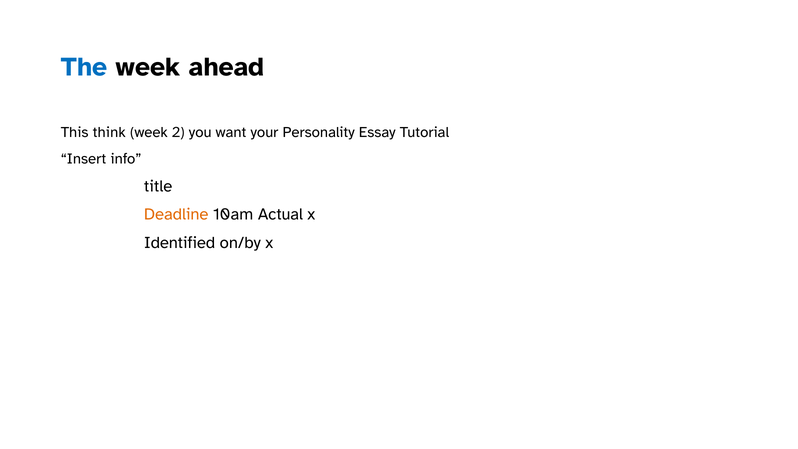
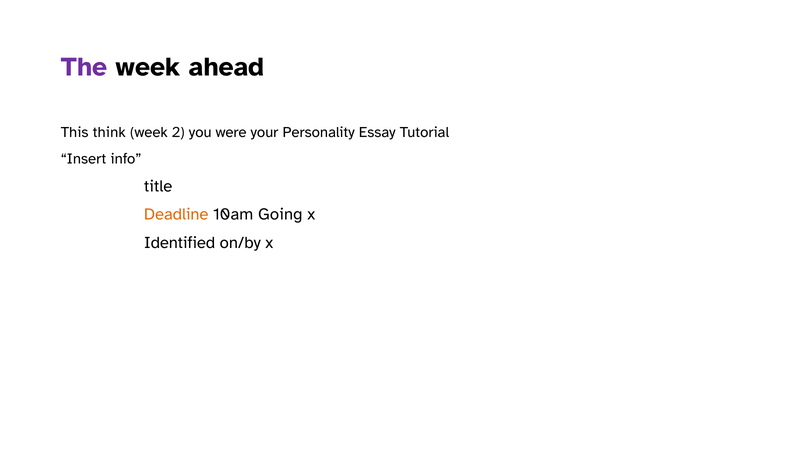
The colour: blue -> purple (84, 67)
want: want -> were (231, 133)
Actual: Actual -> Going (280, 214)
